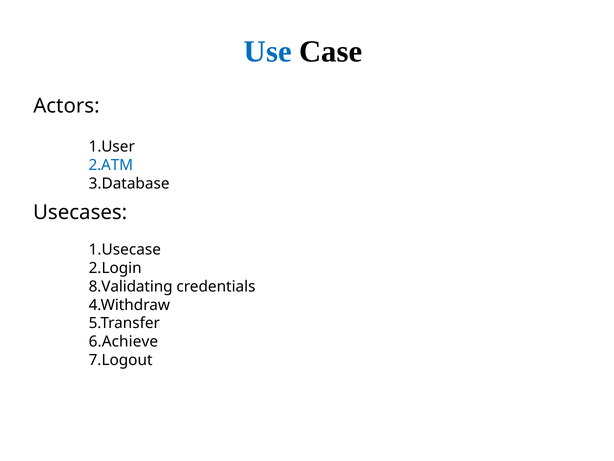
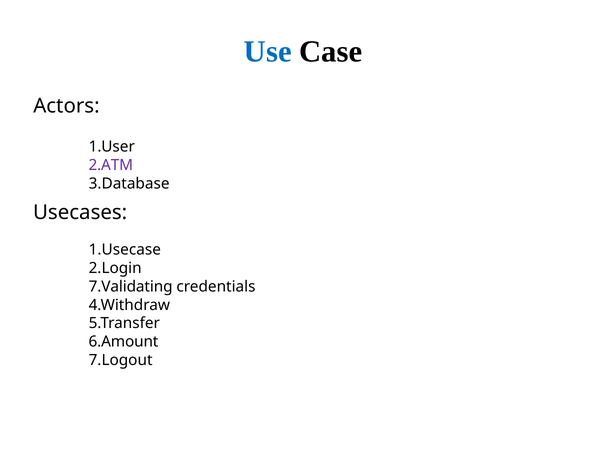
2.ATM colour: blue -> purple (111, 165)
8.Validating: 8.Validating -> 7.Validating (131, 286)
6.Achieve: 6.Achieve -> 6.Amount (123, 341)
